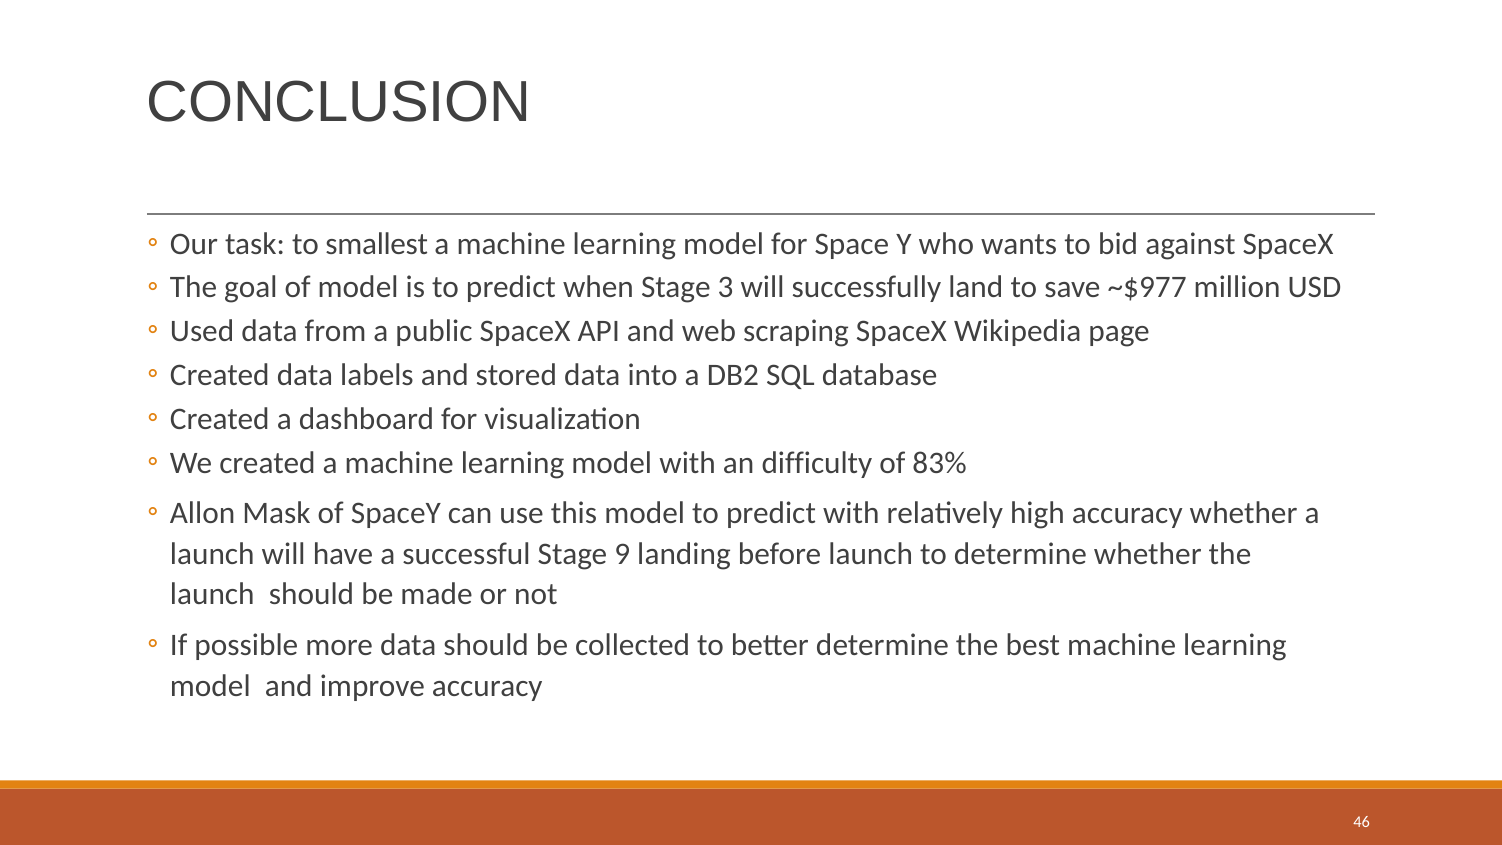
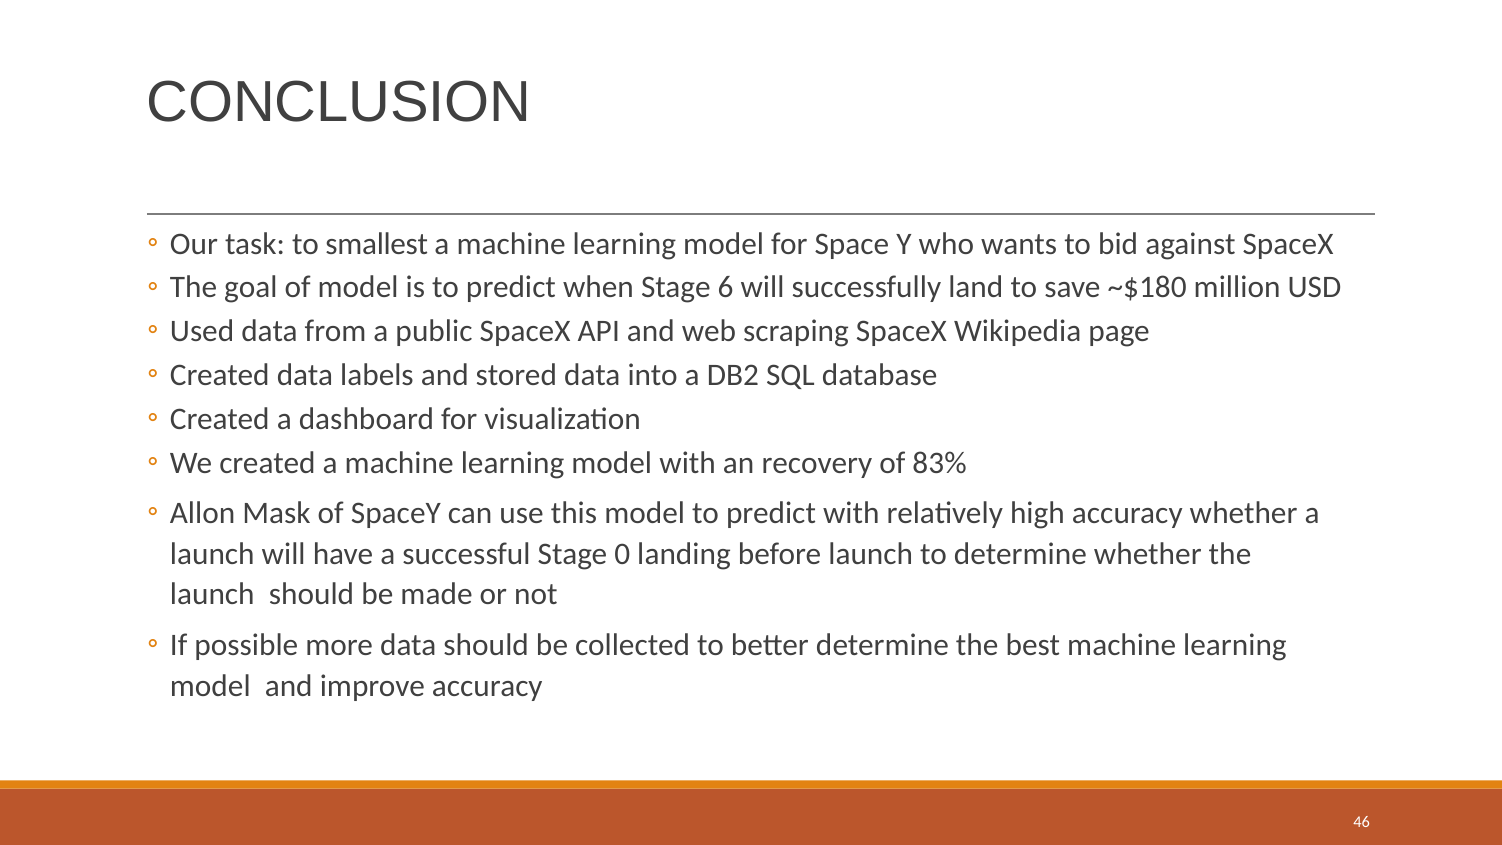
3: 3 -> 6 (726, 288)
~$977: ~$977 -> ~$180 (1147, 288)
difficulty: difficulty -> recovery (817, 463)
9: 9 -> 0 (622, 554)
